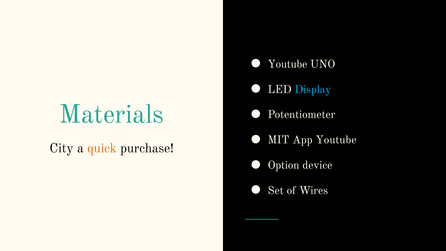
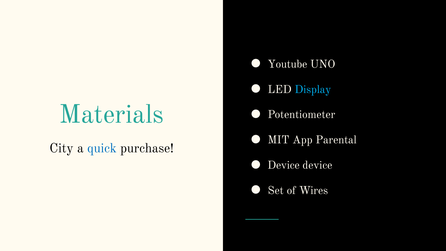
App Youtube: Youtube -> Parental (336, 140)
quick colour: orange -> blue (102, 148)
Option: Option -> Device (284, 165)
